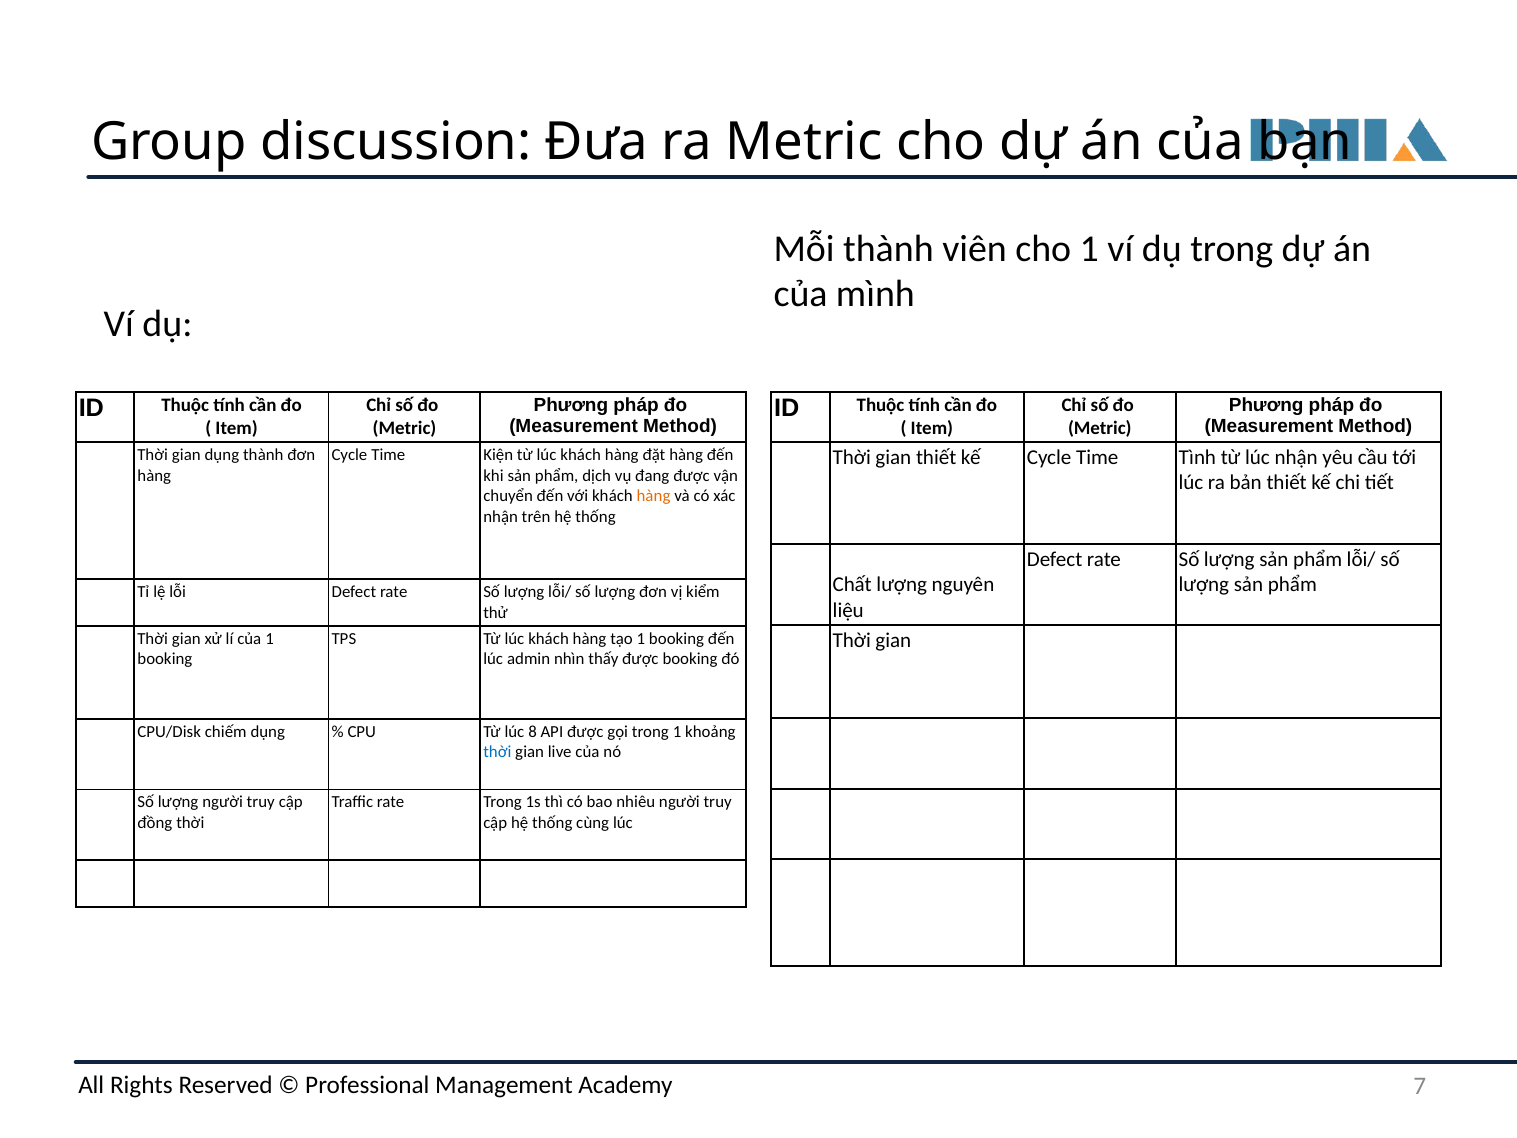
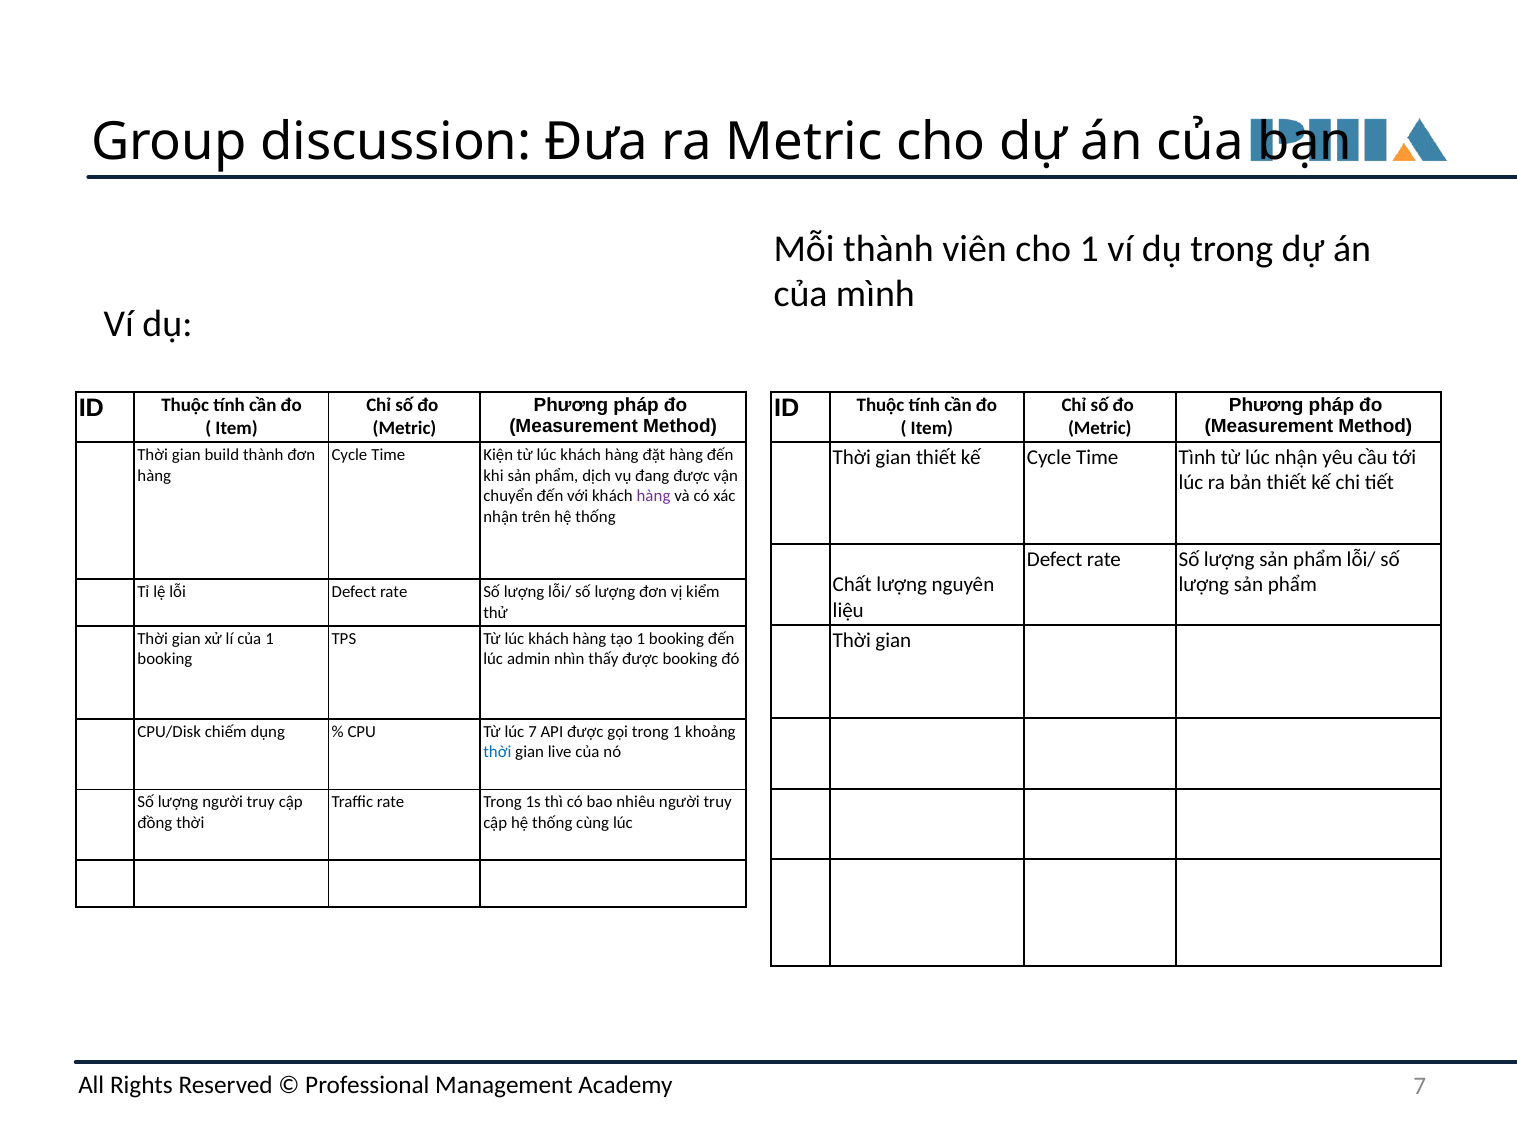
gian dụng: dụng -> build (222, 455)
hàng colour: orange -> purple (654, 496)
lúc 8: 8 -> 7 (533, 731)
